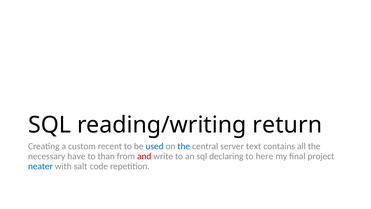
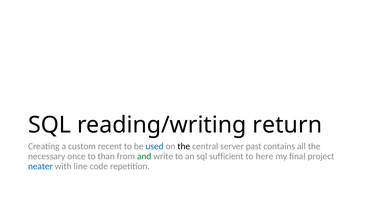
the colour: blue -> black (184, 146)
text: text -> past (254, 146)
have: have -> once (76, 156)
and colour: red -> green (144, 156)
declaring: declaring -> sufficient (226, 156)
salt: salt -> line (81, 166)
